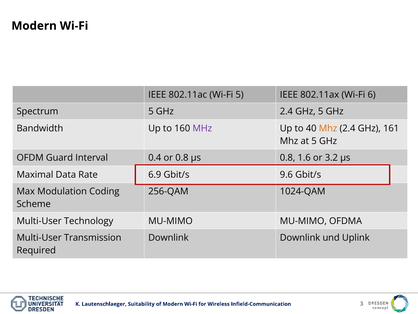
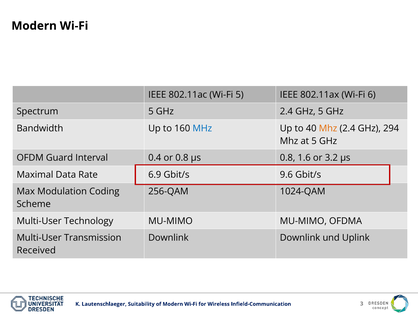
MHz colour: purple -> blue (202, 128)
161: 161 -> 294 (391, 128)
Required: Required -> Received (36, 250)
